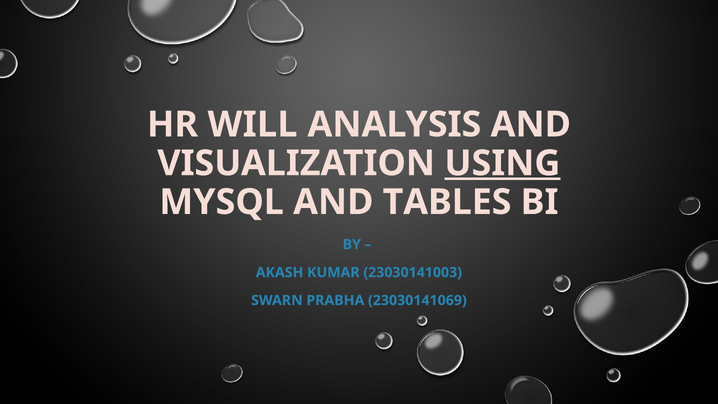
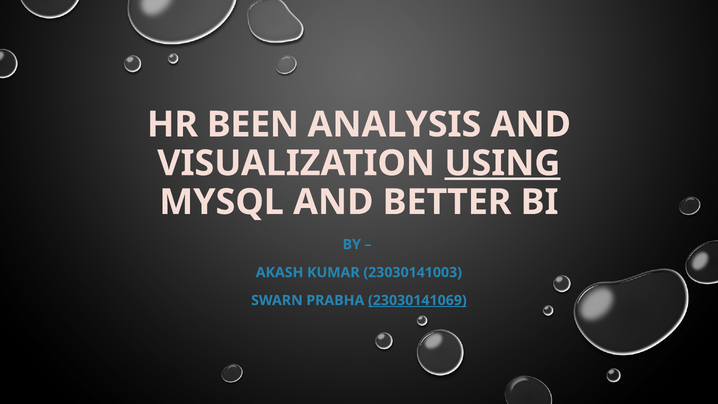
WILL: WILL -> BEEN (253, 124)
TABLES: TABLES -> BETTER (447, 202)
23030141069 underline: none -> present (417, 300)
